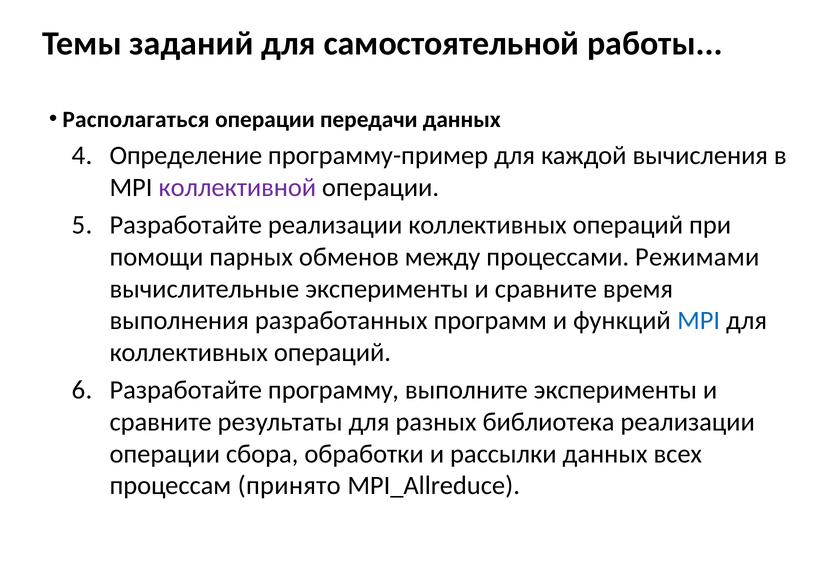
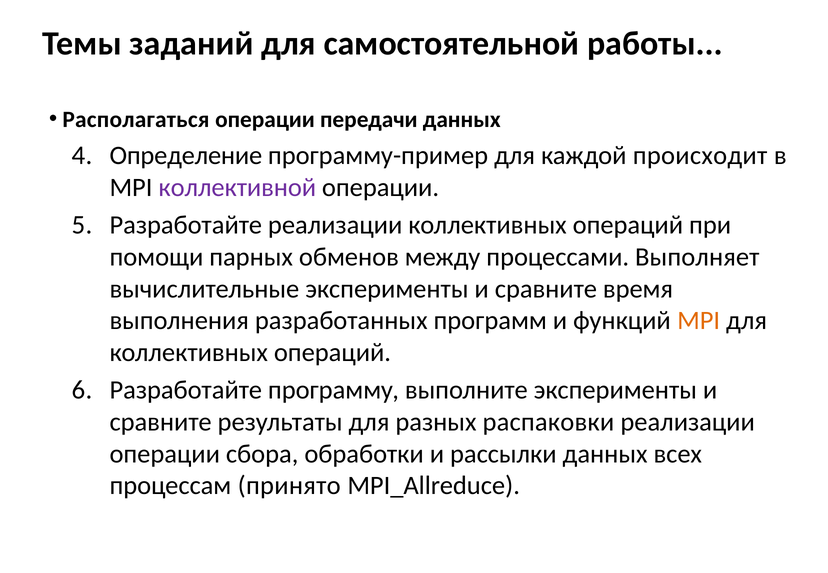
вычисления: вычисления -> происходит (700, 156)
Режимами: Режимами -> Выполняет (697, 257)
MPI colour: blue -> orange (699, 321)
библиотека: библиотека -> распаковки (548, 422)
